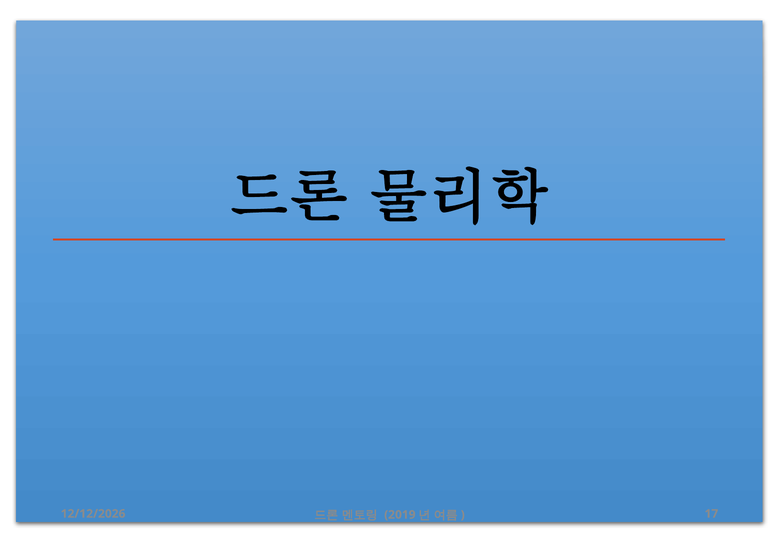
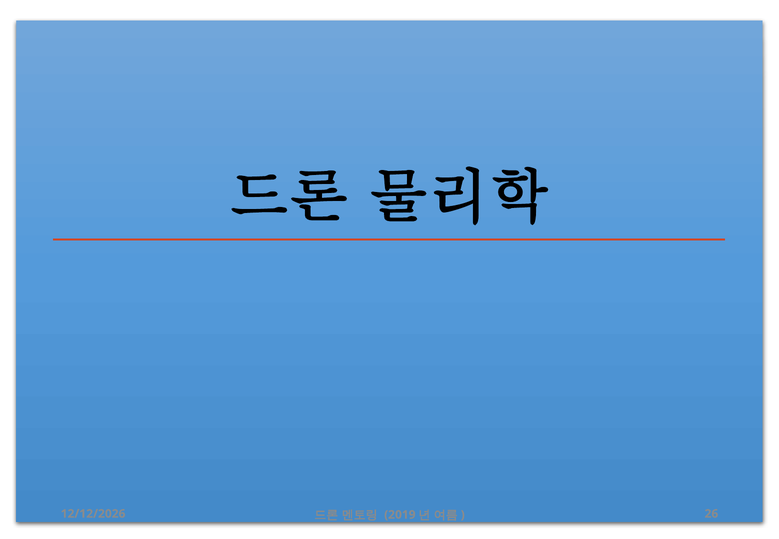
17: 17 -> 26 (711, 514)
